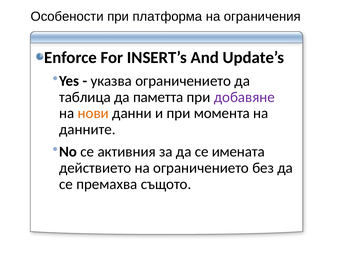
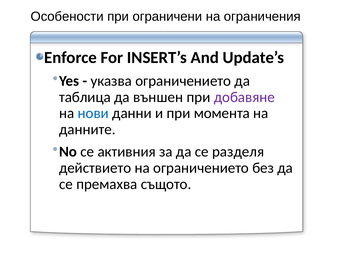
платформа: платформа -> ограничени (167, 16)
паметта: паметта -> външен (158, 97)
нови colour: orange -> blue (93, 113)
имената: имената -> разделя (238, 152)
